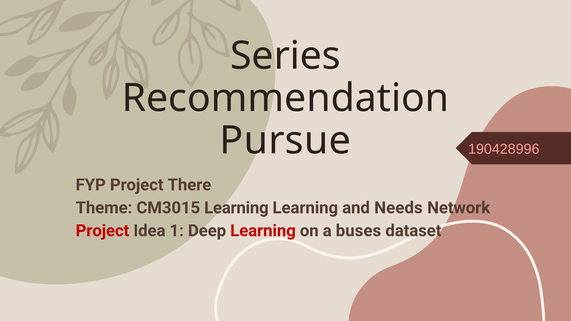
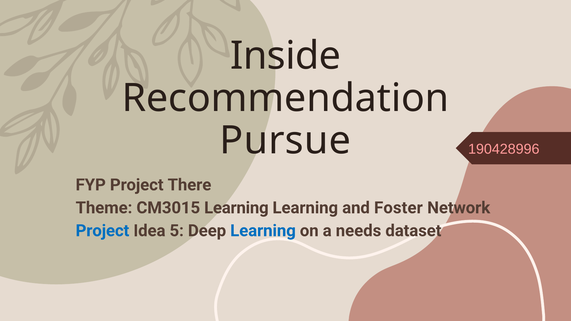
Series: Series -> Inside (286, 56)
Needs: Needs -> Foster (398, 208)
Project colour: red -> blue (102, 231)
1: 1 -> 5 (177, 231)
Learning colour: red -> blue (263, 231)
buses: buses -> needs (359, 231)
